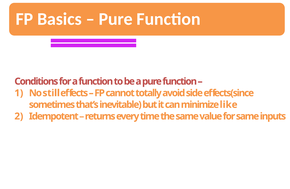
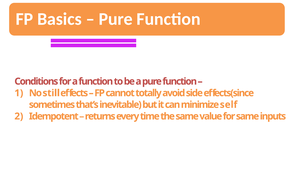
like: like -> self (229, 104)
